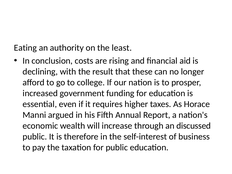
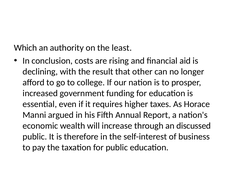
Eating: Eating -> Which (25, 48)
these: these -> other (142, 72)
